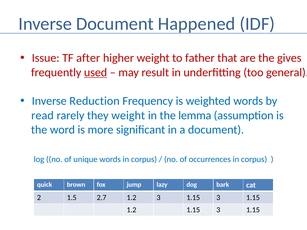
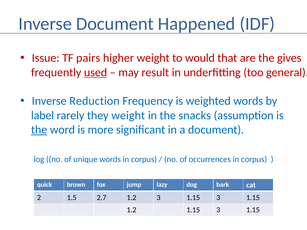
after: after -> pairs (88, 58)
father: father -> would (200, 58)
read: read -> label (43, 115)
lemma: lemma -> snacks (195, 115)
the underline: none -> present (39, 130)
